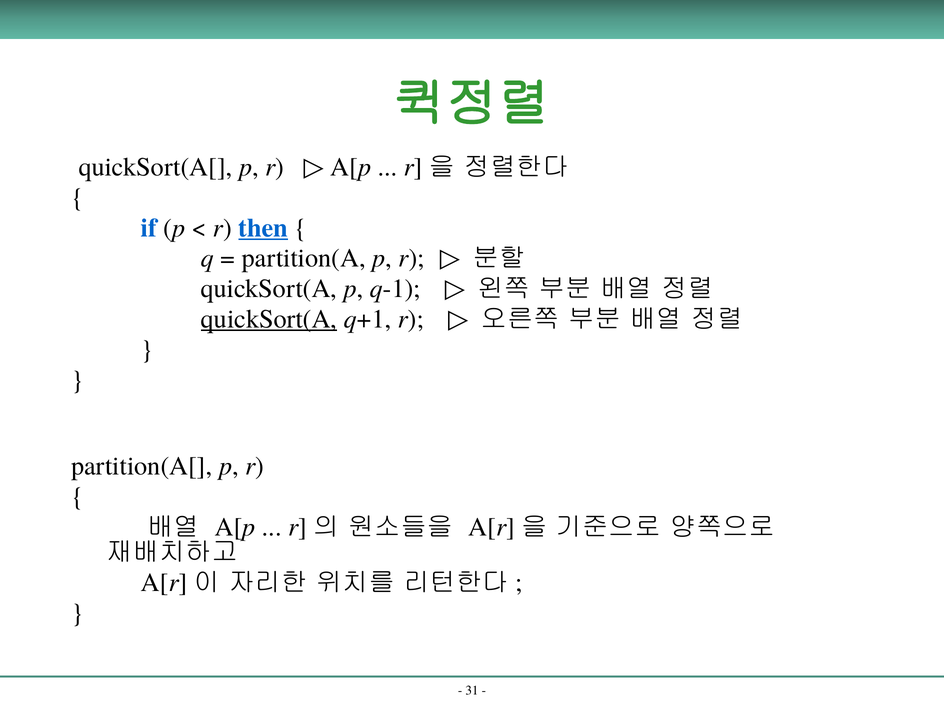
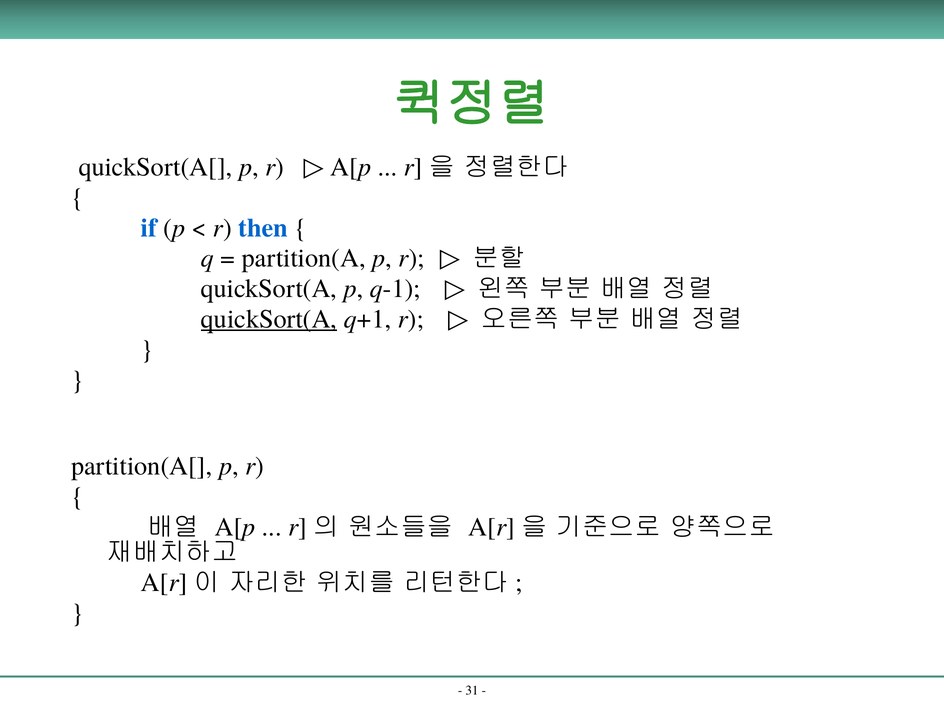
then underline: present -> none (263, 228)
